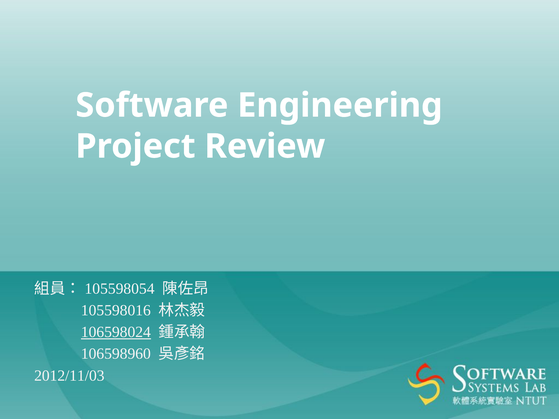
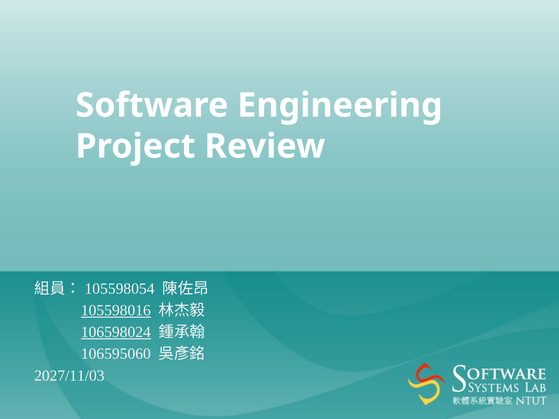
105598016 underline: none -> present (116, 311)
106598960: 106598960 -> 106595060 (116, 354)
2012/11/03: 2012/11/03 -> 2027/11/03 (69, 376)
